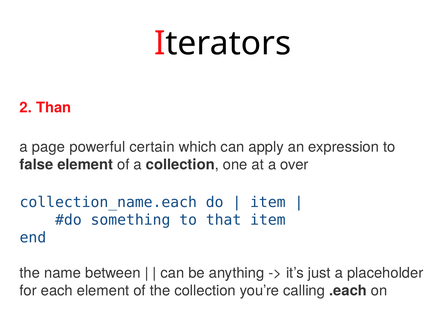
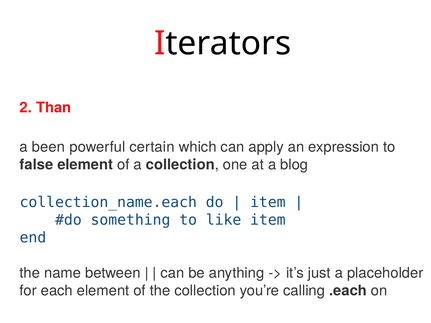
page: page -> been (49, 147)
over: over -> blog (294, 165)
that: that -> like (224, 220)
